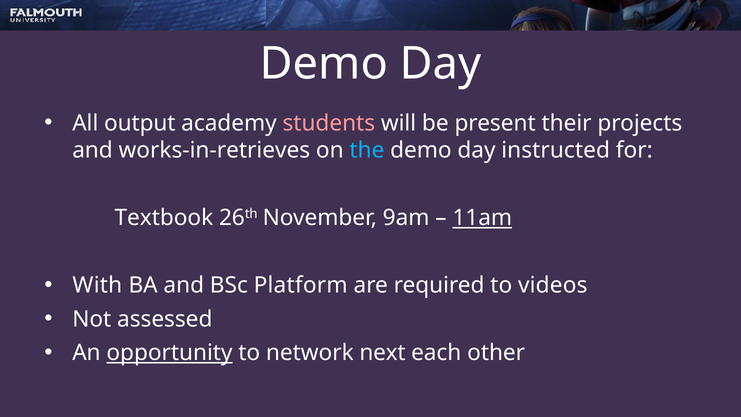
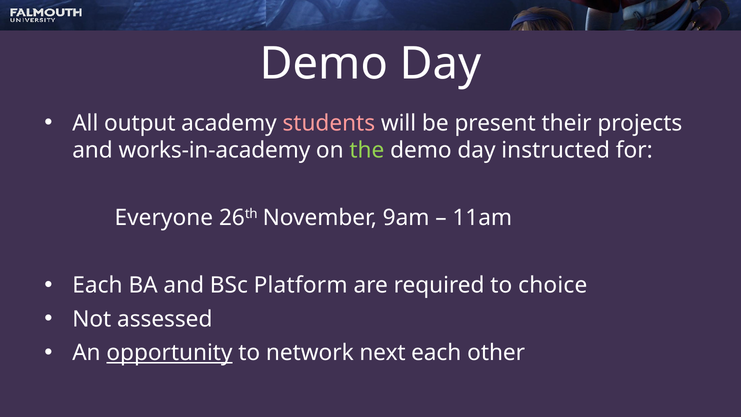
works-in-retrieves: works-in-retrieves -> works-in-academy (214, 150)
the colour: light blue -> light green (367, 150)
Textbook: Textbook -> Everyone (164, 218)
11am underline: present -> none (482, 218)
With: With -> Each (97, 285)
videos: videos -> choice (553, 285)
